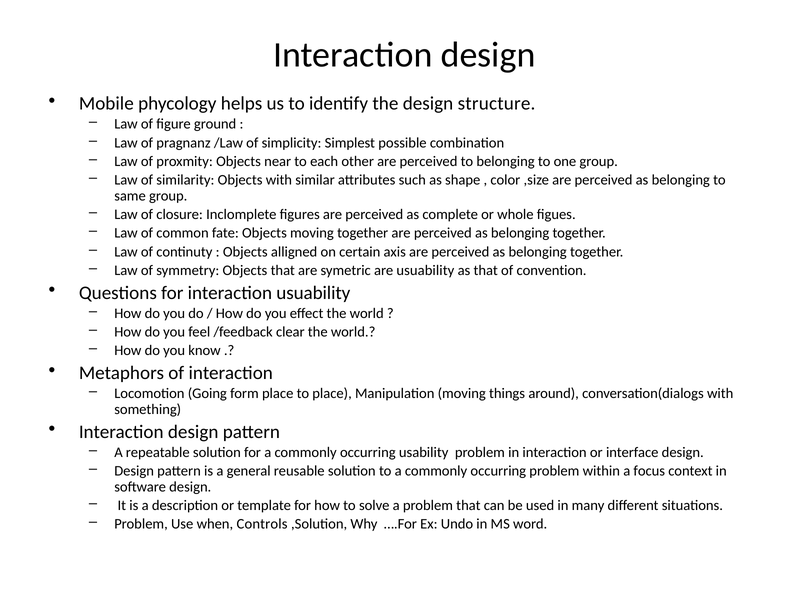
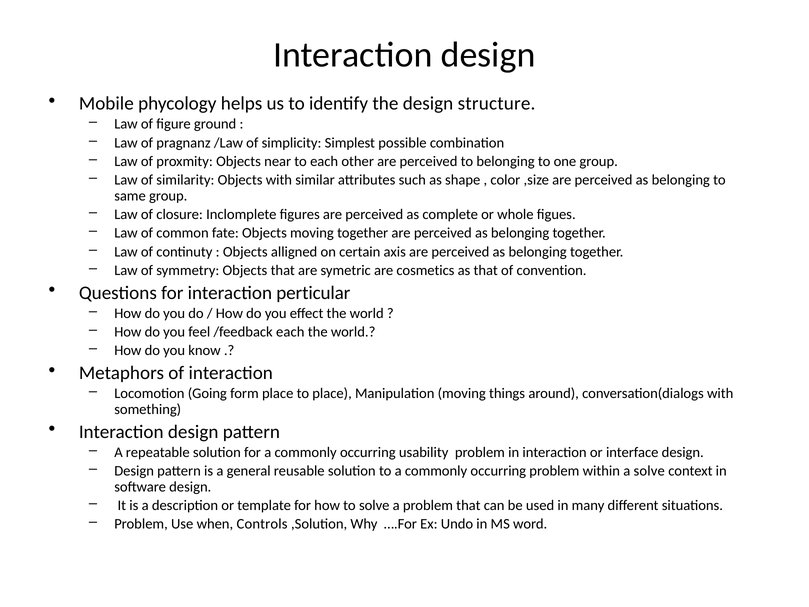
are usuability: usuability -> cosmetics (425, 270)
interaction usuability: usuability -> perticular (313, 293)
/feedback clear: clear -> each (290, 332)
a focus: focus -> solve (649, 471)
